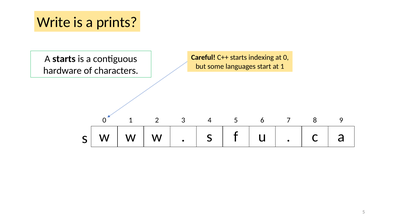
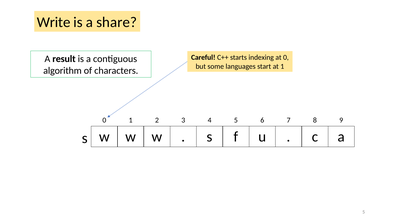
prints: prints -> share (117, 22)
A starts: starts -> result (64, 59)
hardware: hardware -> algorithm (62, 71)
